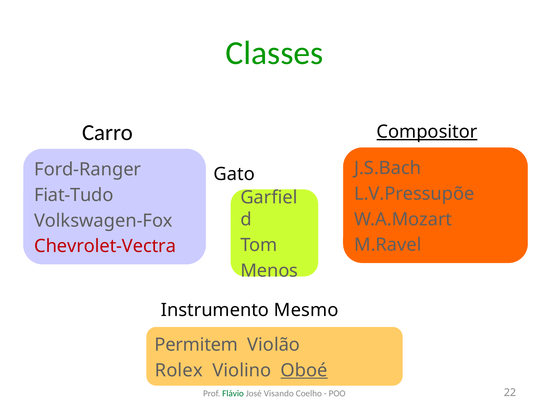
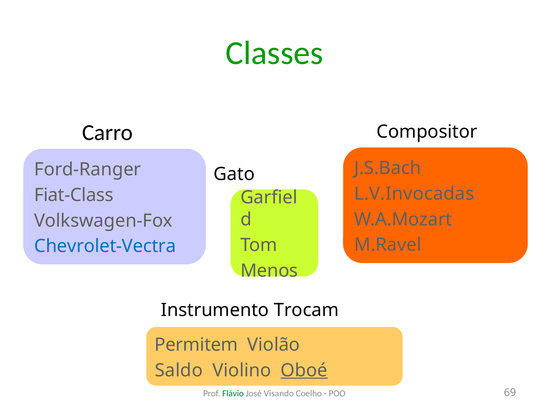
Compositor underline: present -> none (427, 132)
L.V.Pressupõe: L.V.Pressupõe -> L.V.Invocadas (414, 194)
Fiat-Tudo: Fiat-Tudo -> Fiat-Class (74, 195)
Chevrolet-Vectra colour: red -> blue (105, 246)
Mesmo: Mesmo -> Trocam (306, 310)
Rolex: Rolex -> Saldo (179, 370)
22: 22 -> 69 (510, 392)
